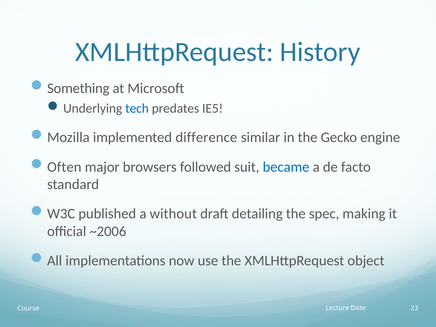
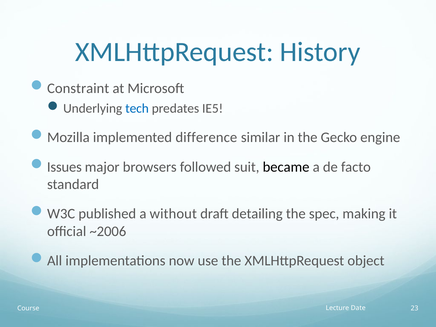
Something: Something -> Constraint (78, 88)
Often: Often -> Issues (64, 167)
became colour: blue -> black (286, 167)
